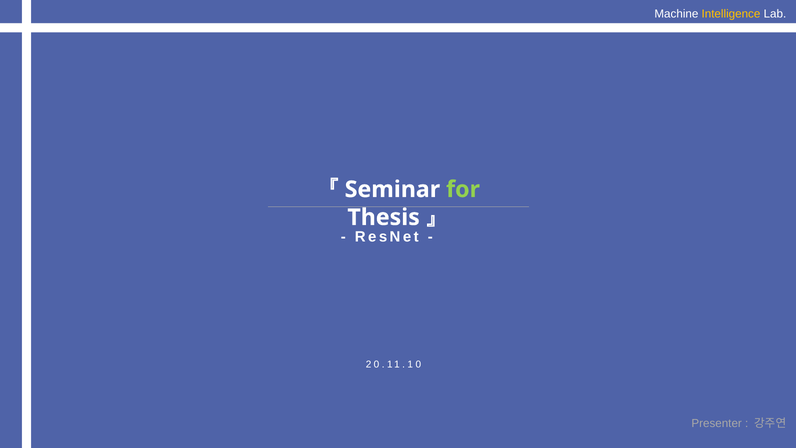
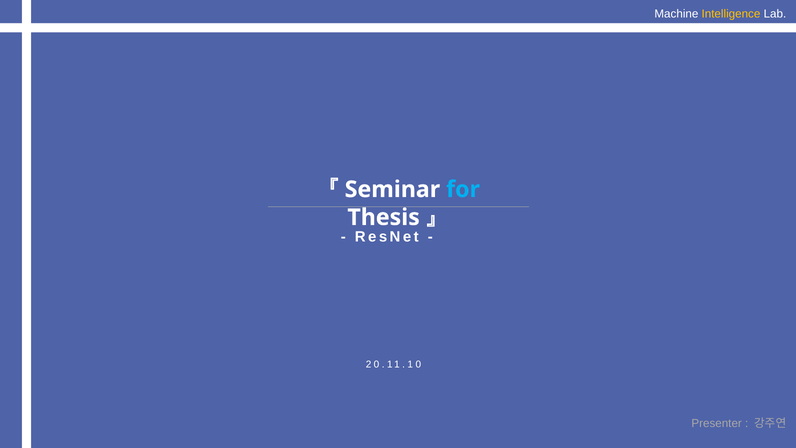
for colour: light green -> light blue (463, 189)
